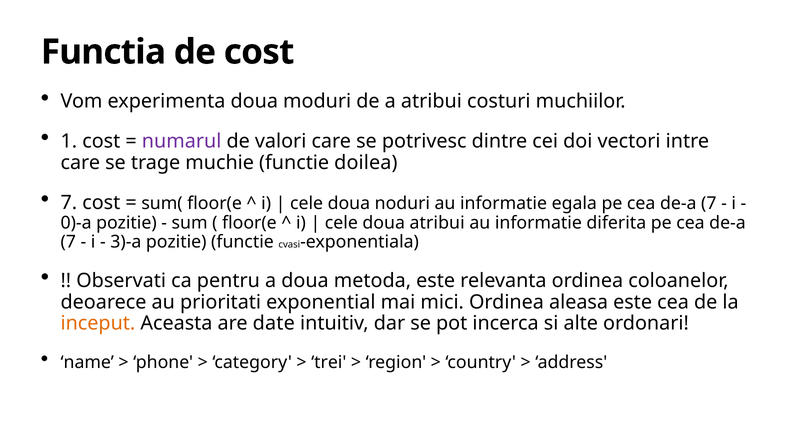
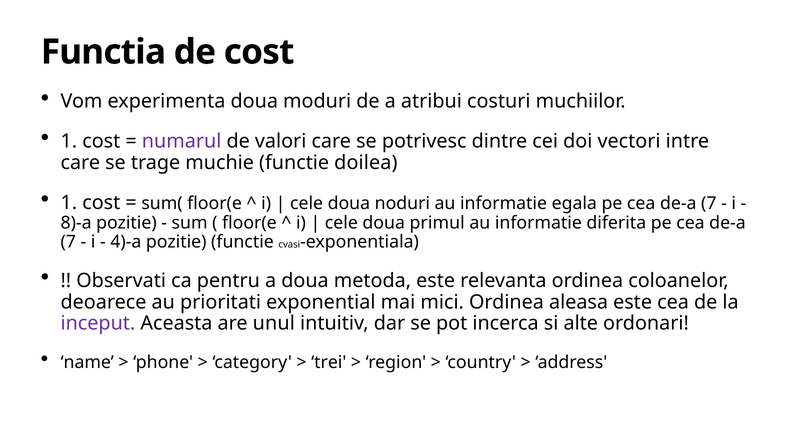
7: 7 -> 1 (69, 202)
0)-a: 0)-a -> 8)-a (76, 223)
doua atribui: atribui -> primul (437, 223)
3)-a: 3)-a -> 4)-a (126, 242)
inceput colour: orange -> purple (98, 323)
date: date -> unul (274, 323)
